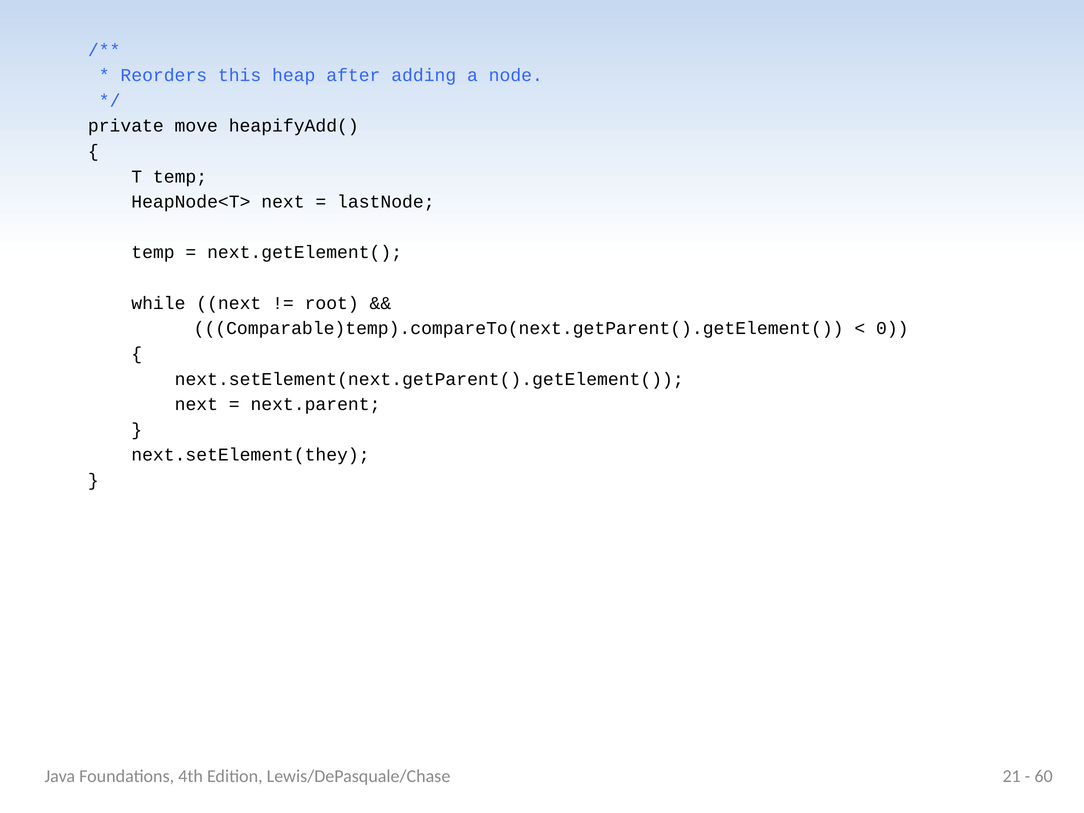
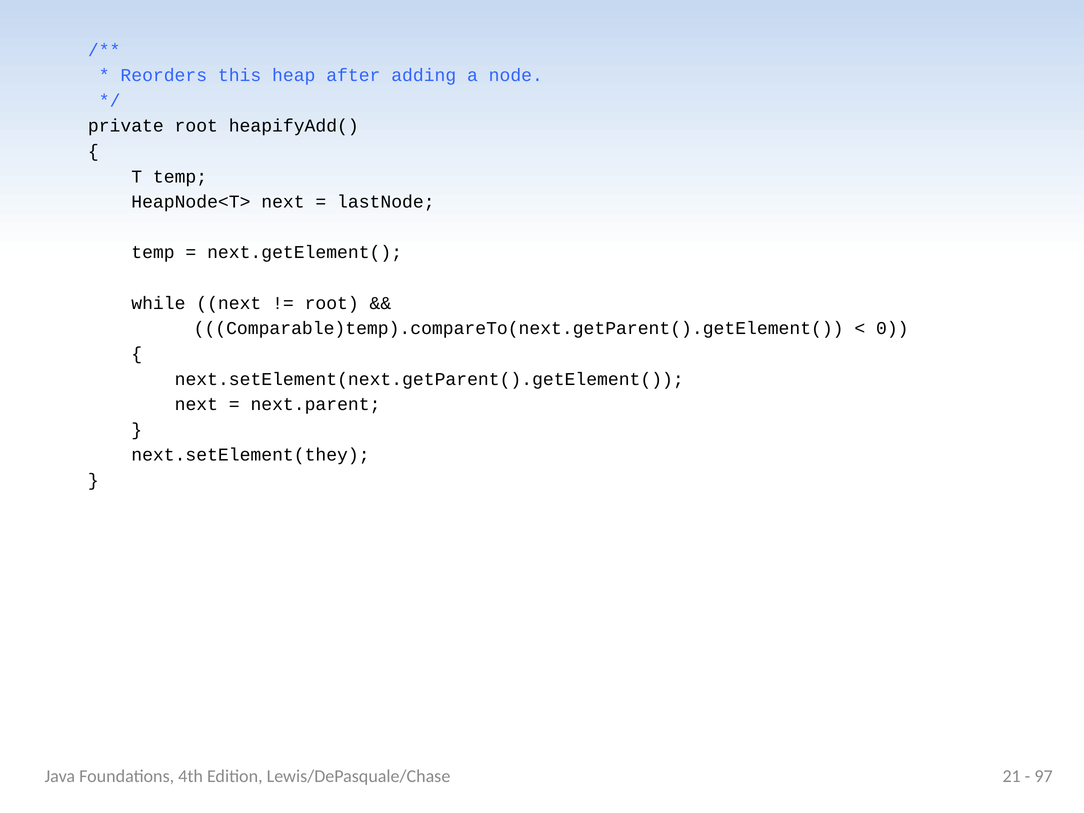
private move: move -> root (196, 126)
60: 60 -> 97 (1044, 776)
